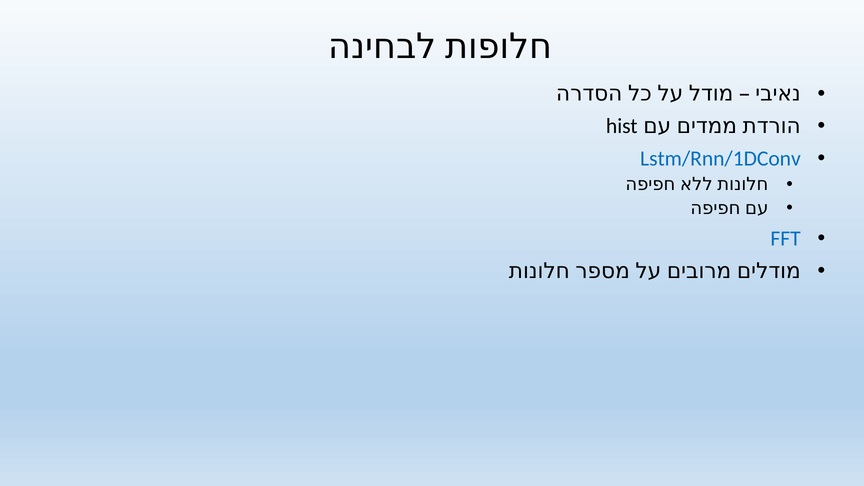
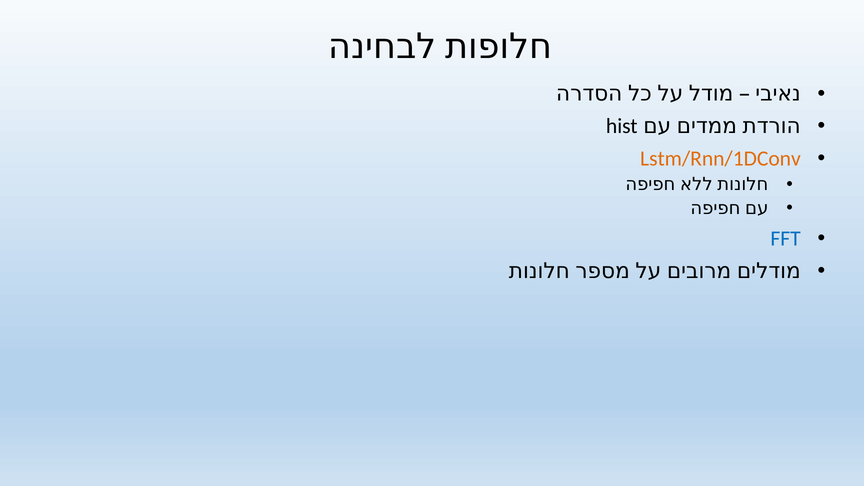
Lstm/Rnn/1DConv colour: blue -> orange (720, 158)
